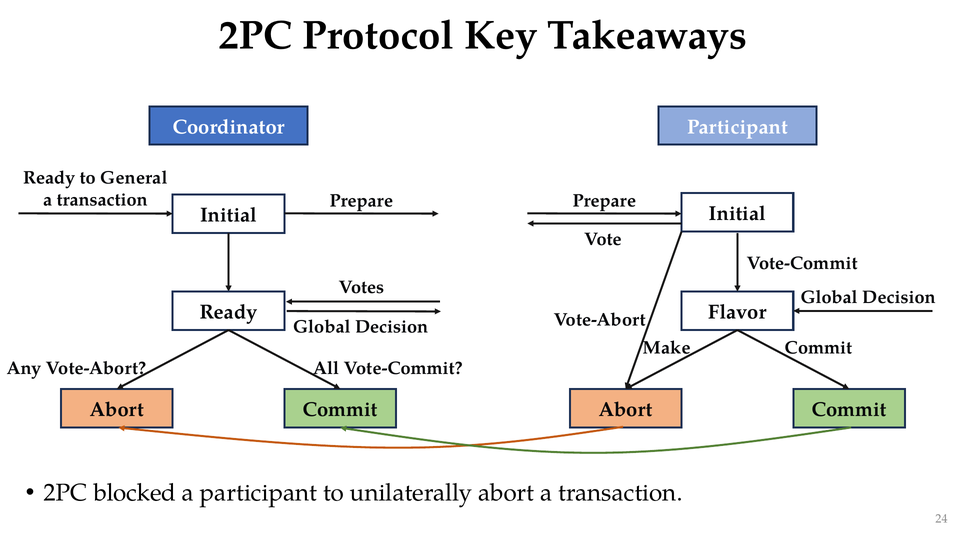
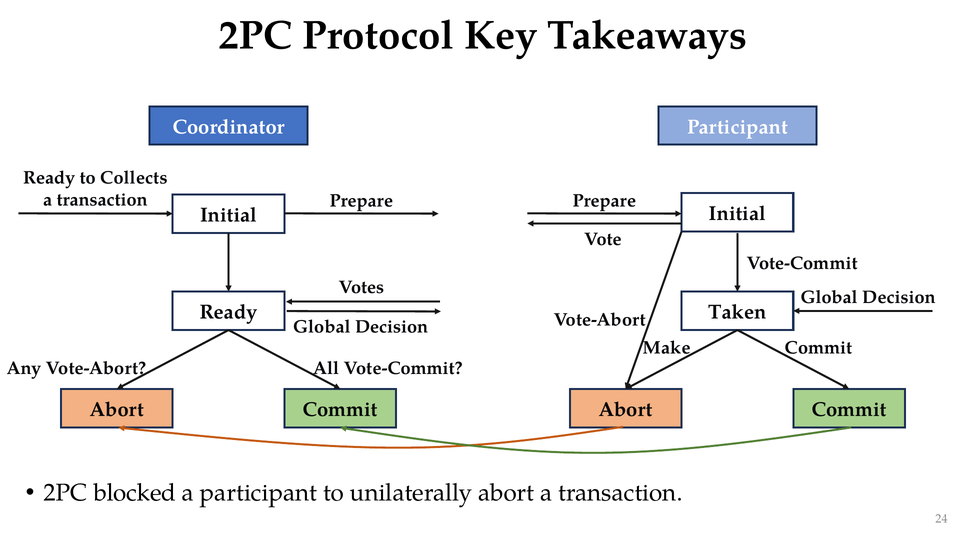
General: General -> Collects (134, 178)
Flavor: Flavor -> Taken (737, 313)
